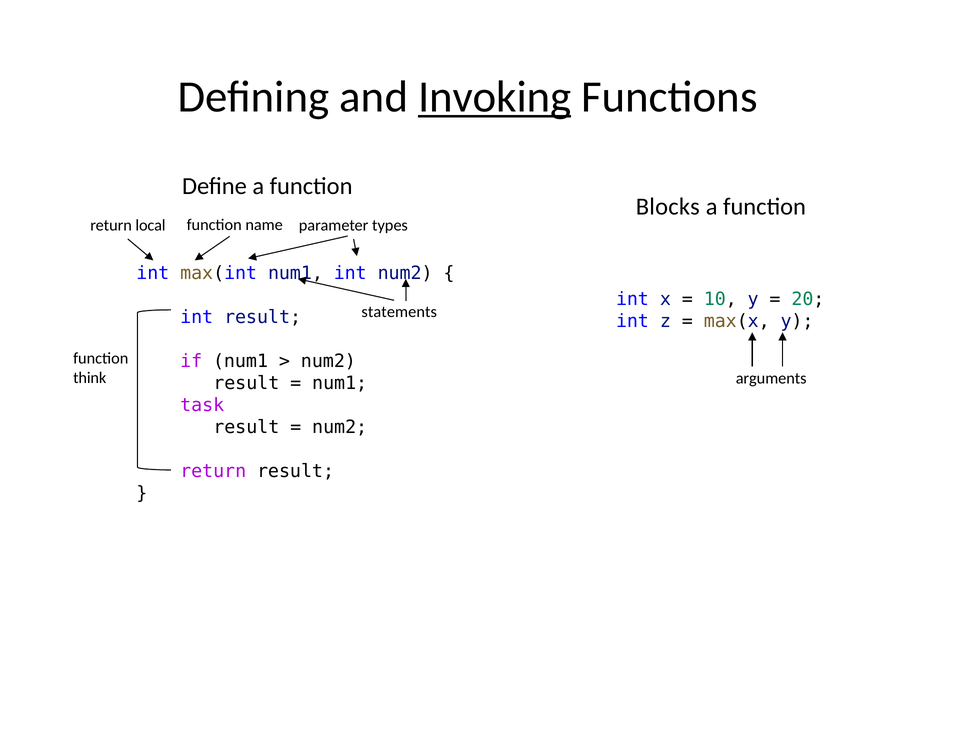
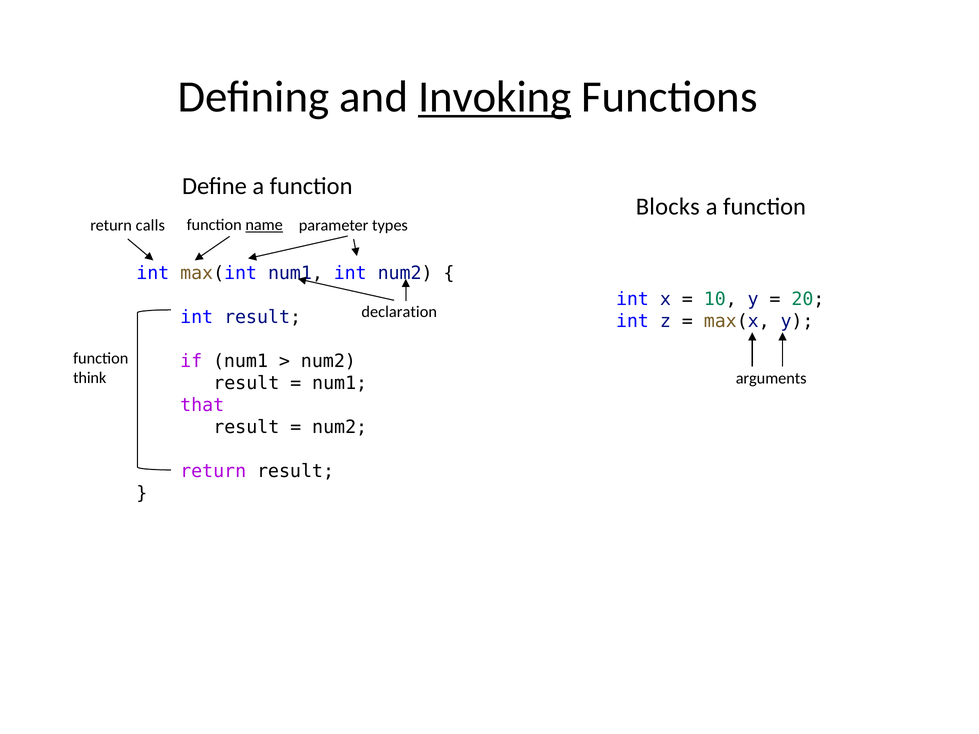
local: local -> calls (150, 226)
name underline: none -> present (264, 225)
statements: statements -> declaration (399, 312)
task: task -> that (202, 405)
